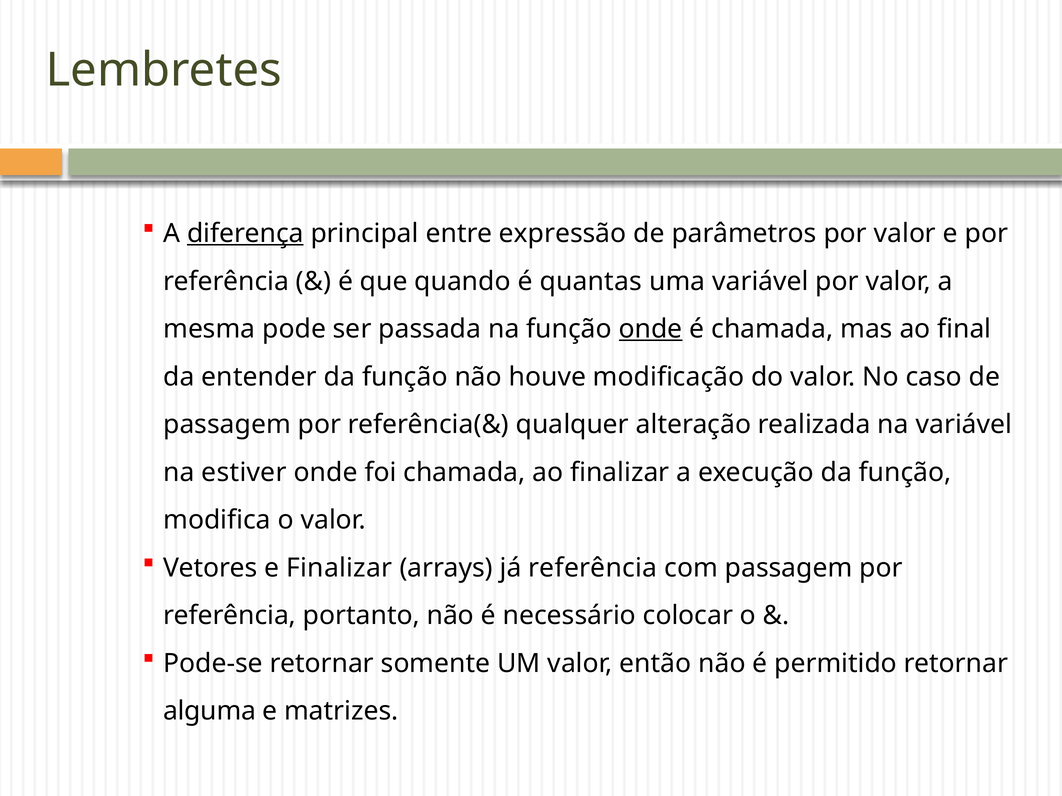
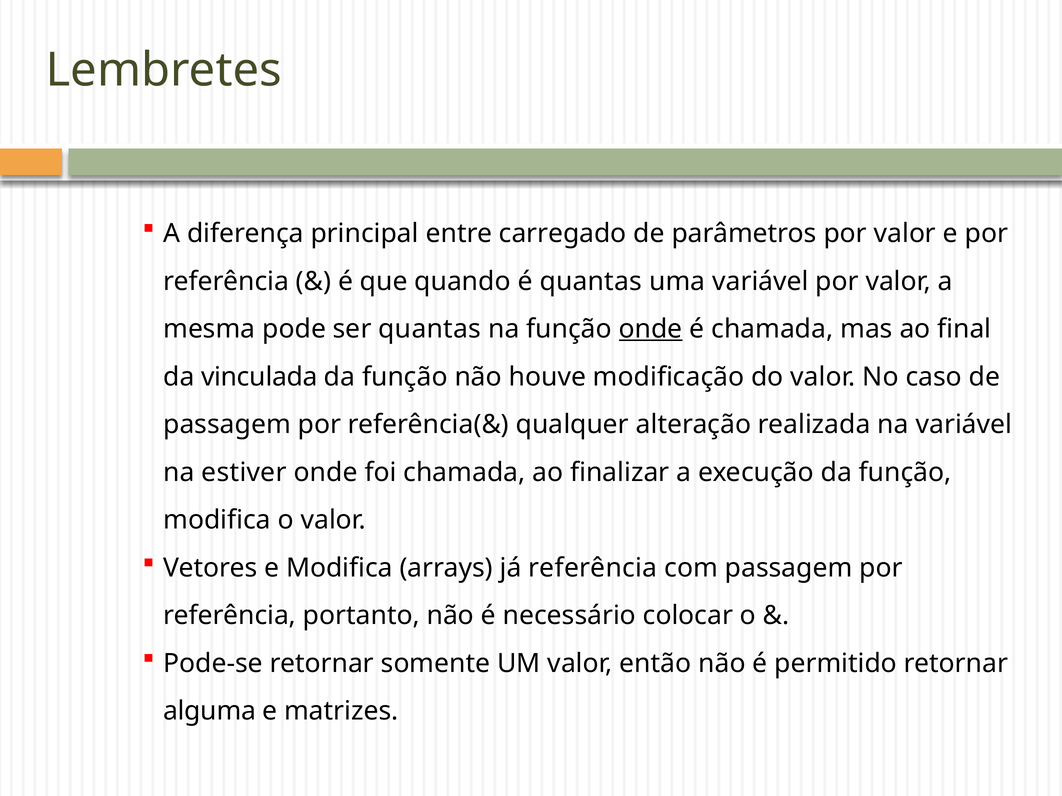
diferença underline: present -> none (245, 234)
expressão: expressão -> carregado (563, 234)
ser passada: passada -> quantas (430, 329)
entender: entender -> vinculada (259, 377)
e Finalizar: Finalizar -> Modifica (339, 568)
